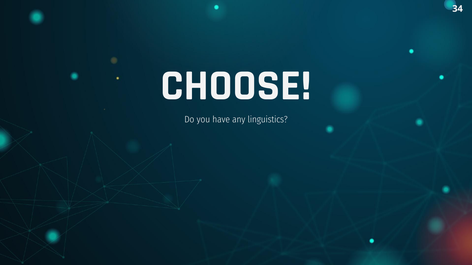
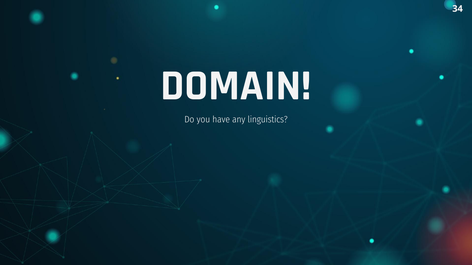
CHOOSE: CHOOSE -> DOMAIN (236, 85)
